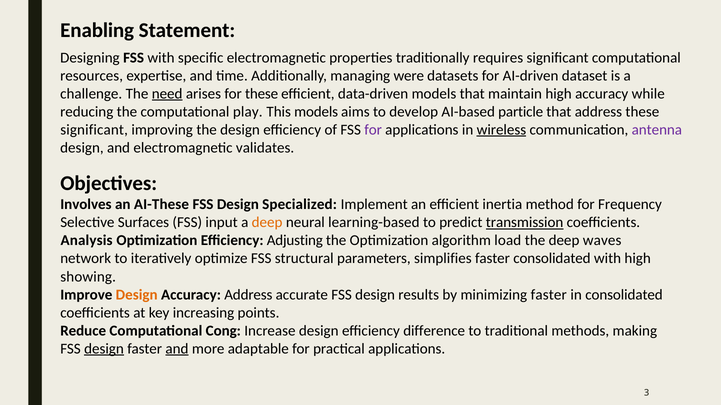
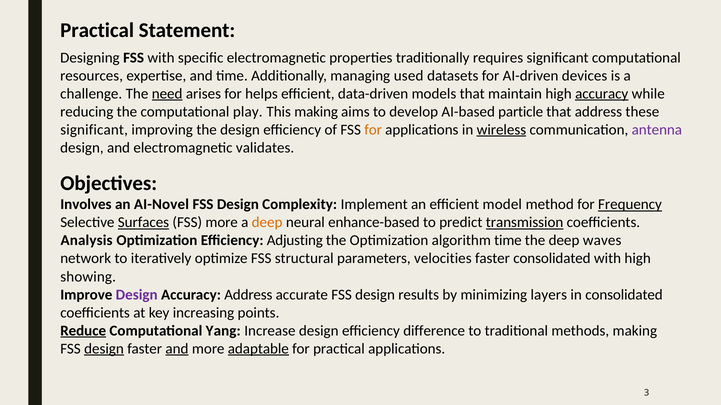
Enabling: Enabling -> Practical (97, 30)
were: were -> used (409, 76)
dataset: dataset -> devices (585, 76)
for these: these -> helps (262, 94)
accuracy underline: none -> present (602, 94)
This models: models -> making (316, 112)
for colour: purple -> orange (373, 130)
AI-These: AI-These -> AI-Novel (161, 205)
Specialized: Specialized -> Complexity (300, 205)
inertia: inertia -> model (502, 205)
Frequency underline: none -> present (630, 205)
Surfaces underline: none -> present (143, 223)
FSS input: input -> more (222, 223)
learning-based: learning-based -> enhance-based (374, 223)
algorithm load: load -> time (508, 241)
simplifies: simplifies -> velocities (443, 259)
Design colour: orange -> purple (137, 295)
minimizing faster: faster -> layers (549, 295)
Reduce underline: none -> present (83, 331)
Cong: Cong -> Yang (223, 331)
adaptable underline: none -> present (258, 349)
